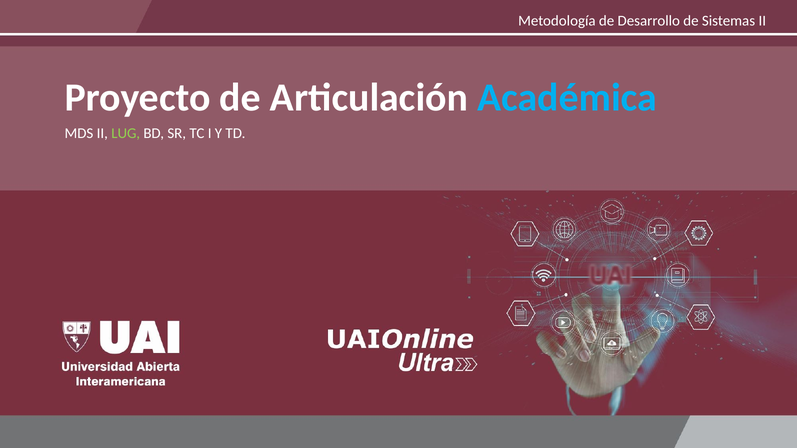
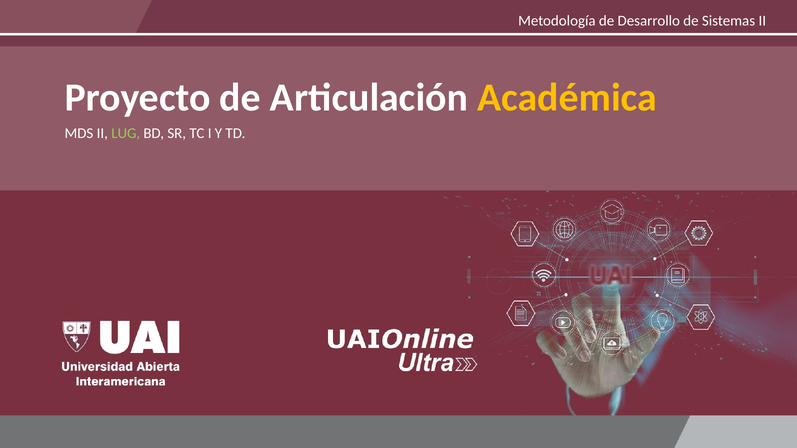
Académica colour: light blue -> yellow (567, 98)
